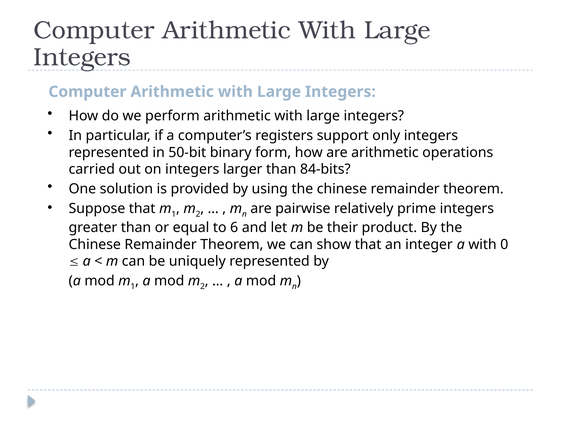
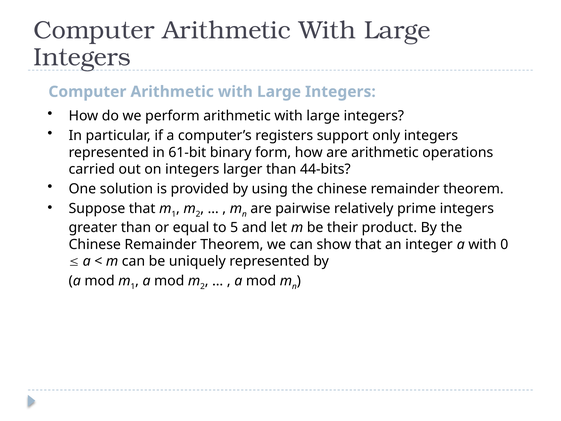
50-bit: 50-bit -> 61-bit (187, 152)
84-bits: 84-bits -> 44-bits (325, 169)
6: 6 -> 5 (234, 228)
